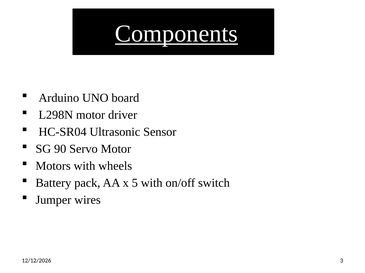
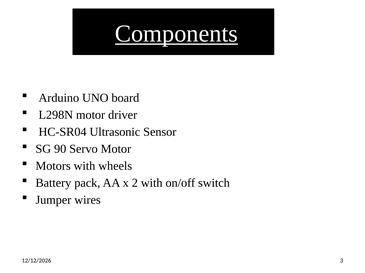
5: 5 -> 2 (135, 183)
